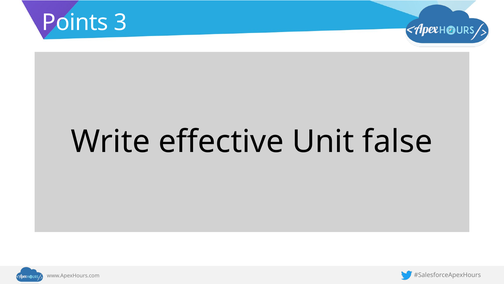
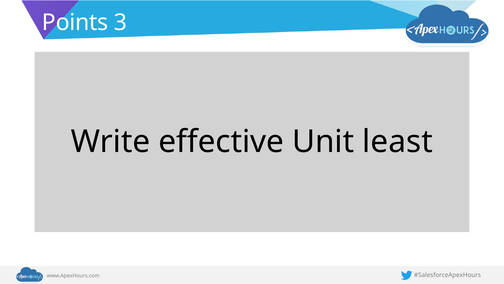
false: false -> least (398, 142)
